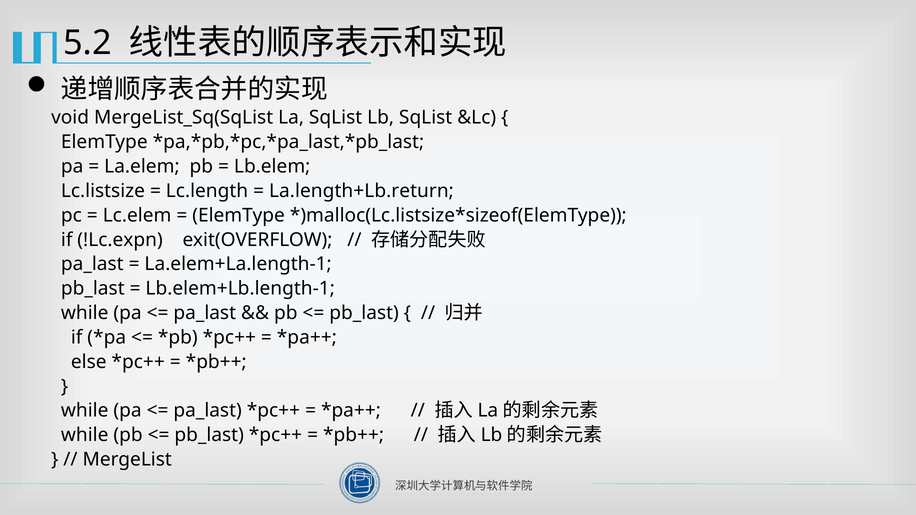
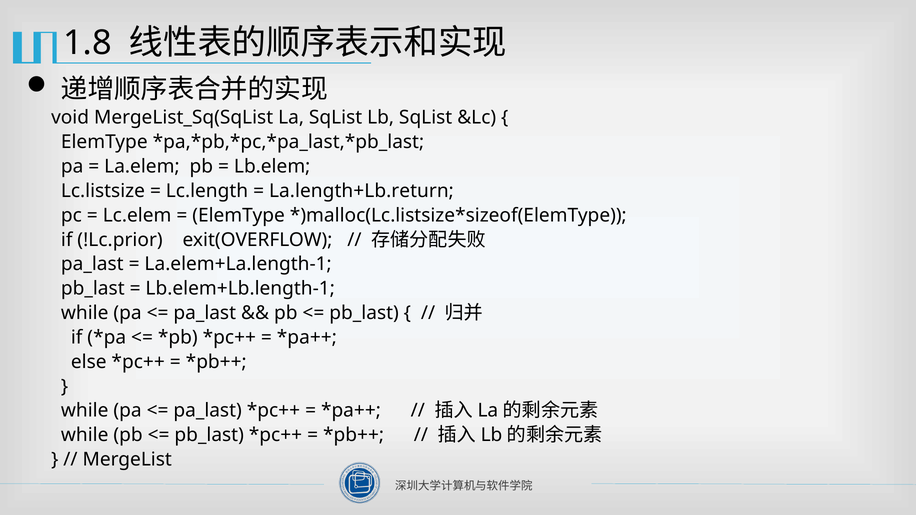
5.2: 5.2 -> 1.8 (88, 43)
!Lc.expn: !Lc.expn -> !Lc.prior (120, 240)
